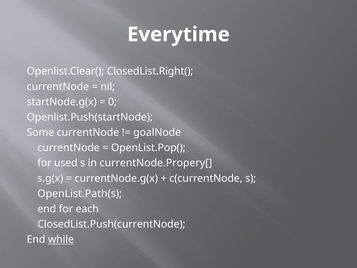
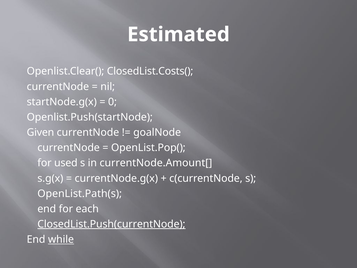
Everytime: Everytime -> Estimated (178, 34)
ClosedList.Right(: ClosedList.Right( -> ClosedList.Costs( (150, 71)
Some: Some -> Given (40, 132)
currentNode.Propery[: currentNode.Propery[ -> currentNode.Amount[ (156, 163)
ClosedList.Push(currentNode underline: none -> present (111, 224)
